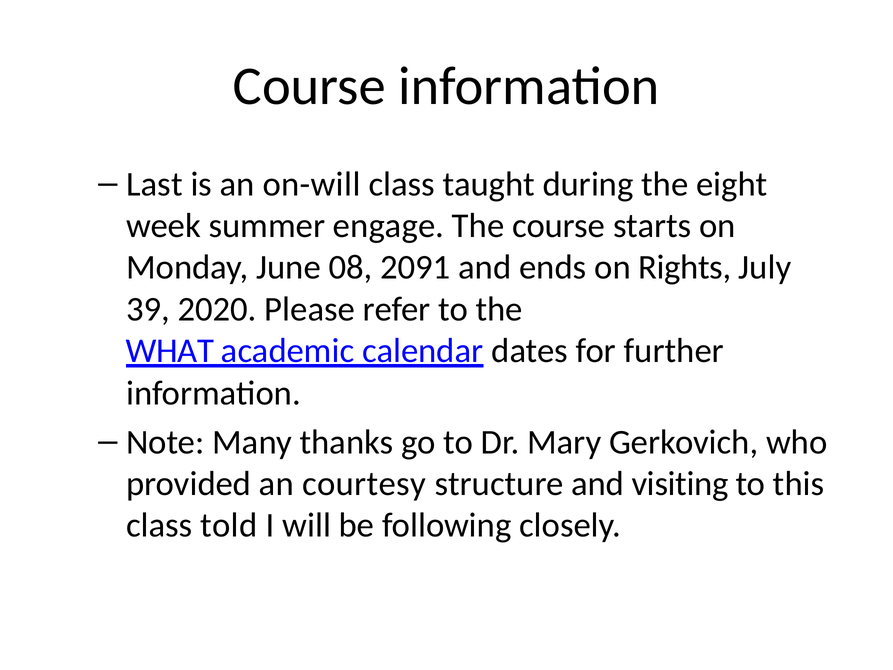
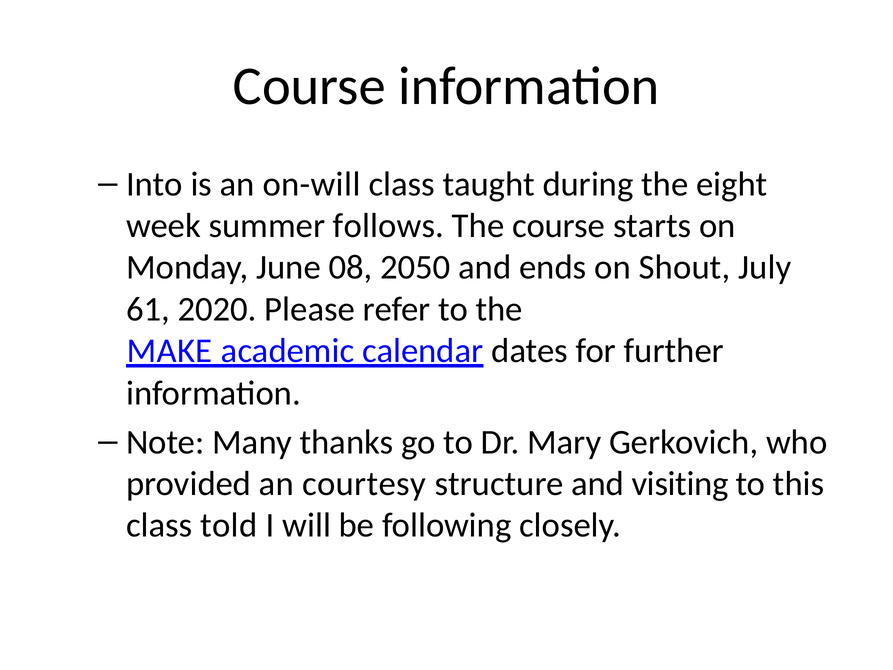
Last: Last -> Into (154, 184)
engage: engage -> follows (389, 226)
2091: 2091 -> 2050 (415, 267)
Rights: Rights -> Shout (684, 267)
39: 39 -> 61 (148, 309)
WHAT: WHAT -> MAKE (169, 351)
